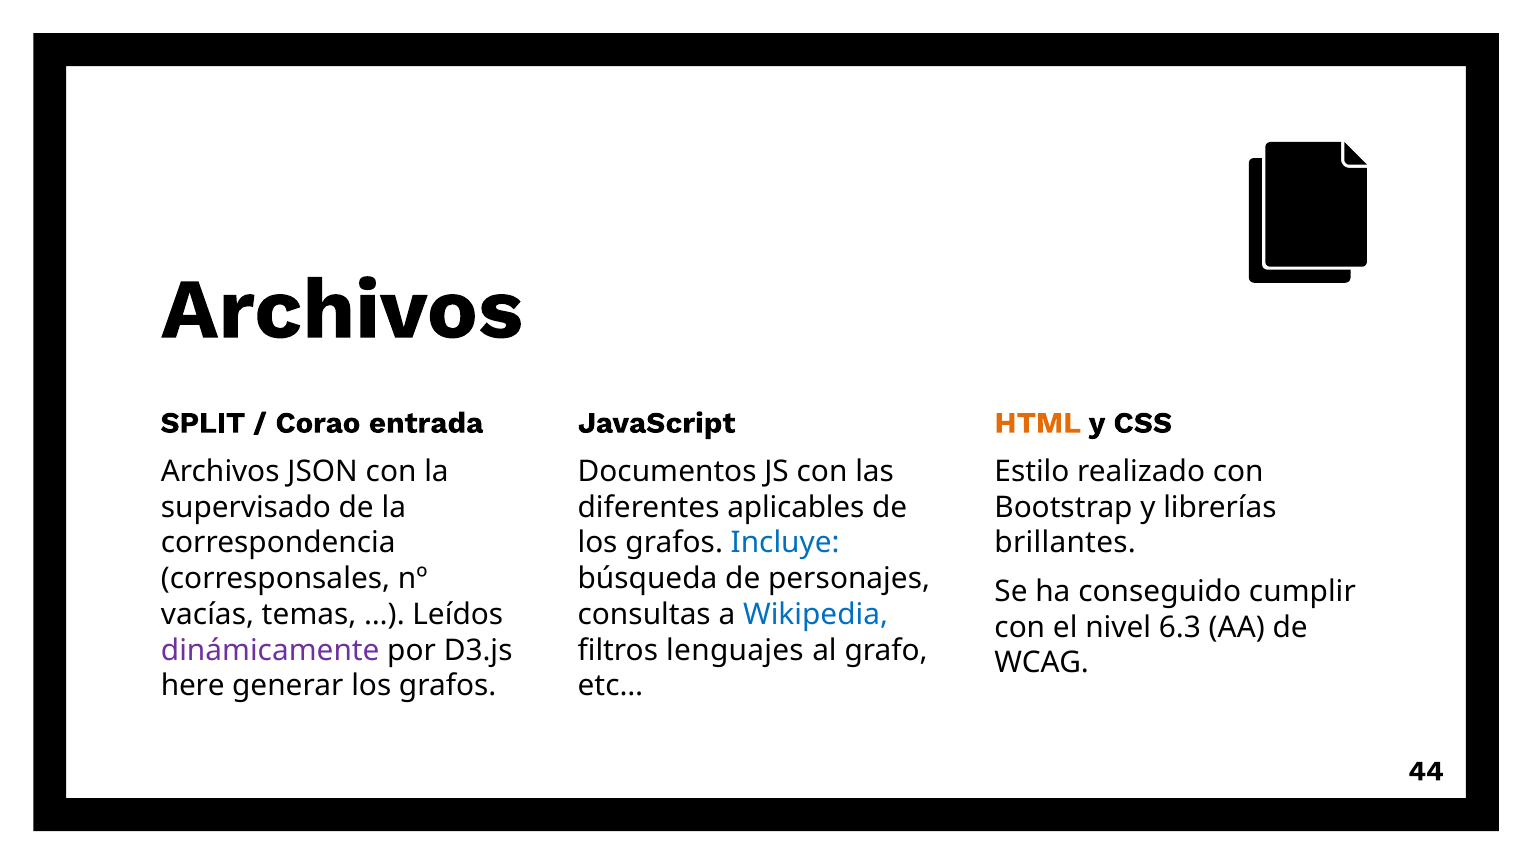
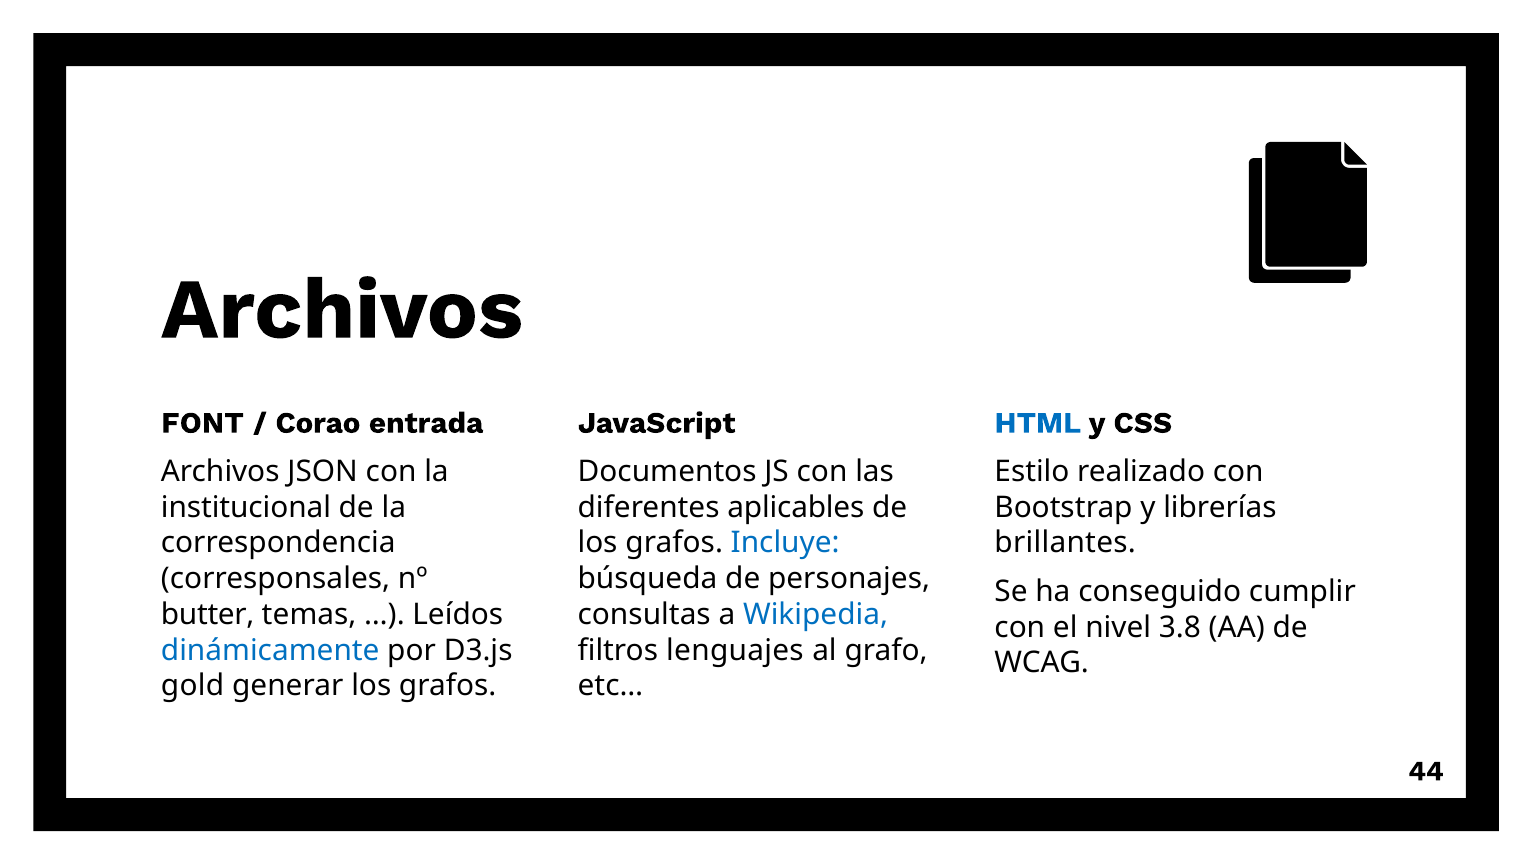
SPLIT: SPLIT -> FONT (203, 423)
HTML colour: orange -> blue (1038, 423)
supervisado: supervisado -> institucional (246, 507)
vacías: vacías -> butter (208, 614)
6.3: 6.3 -> 3.8 (1180, 627)
dinámicamente colour: purple -> blue (270, 650)
here: here -> gold (193, 686)
